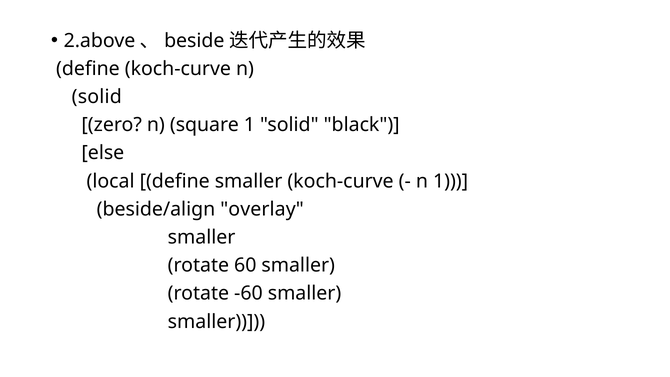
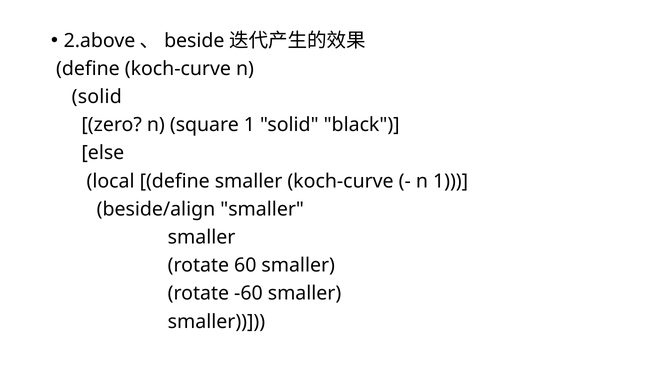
beside/align overlay: overlay -> smaller (262, 209)
